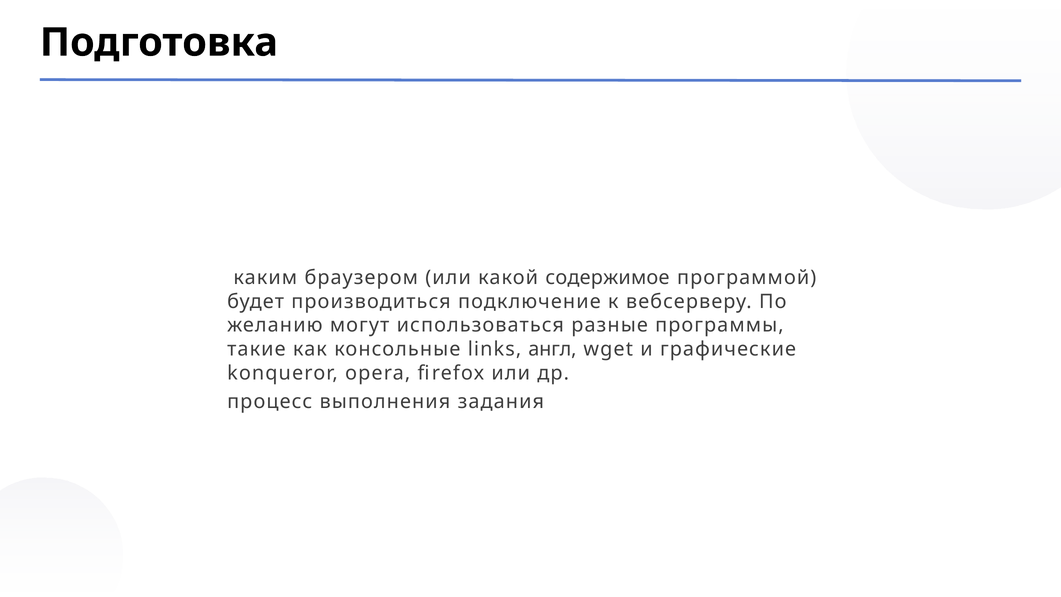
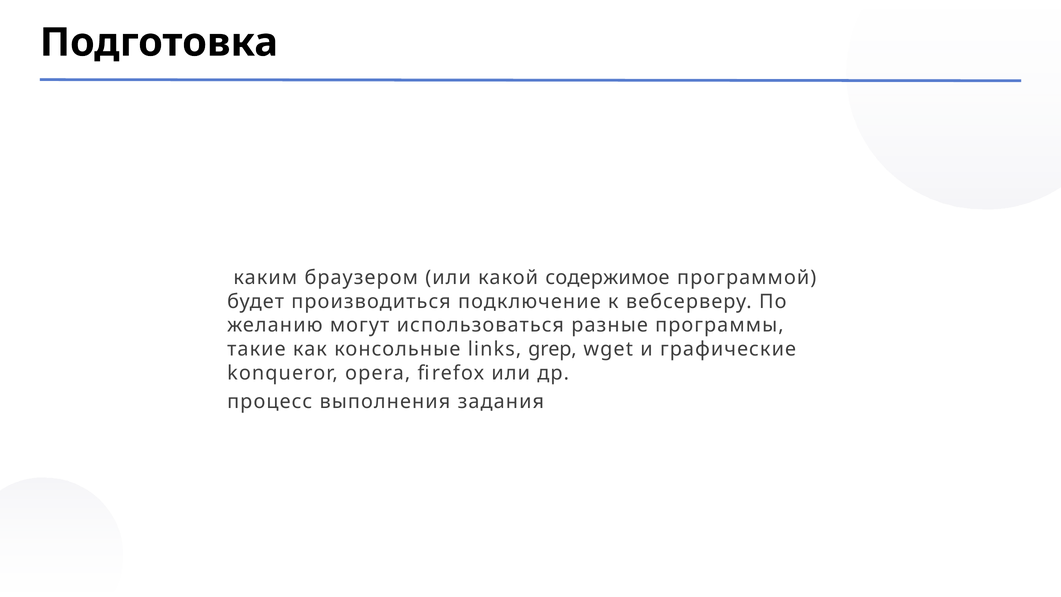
англ: англ -> grep (552, 349)
